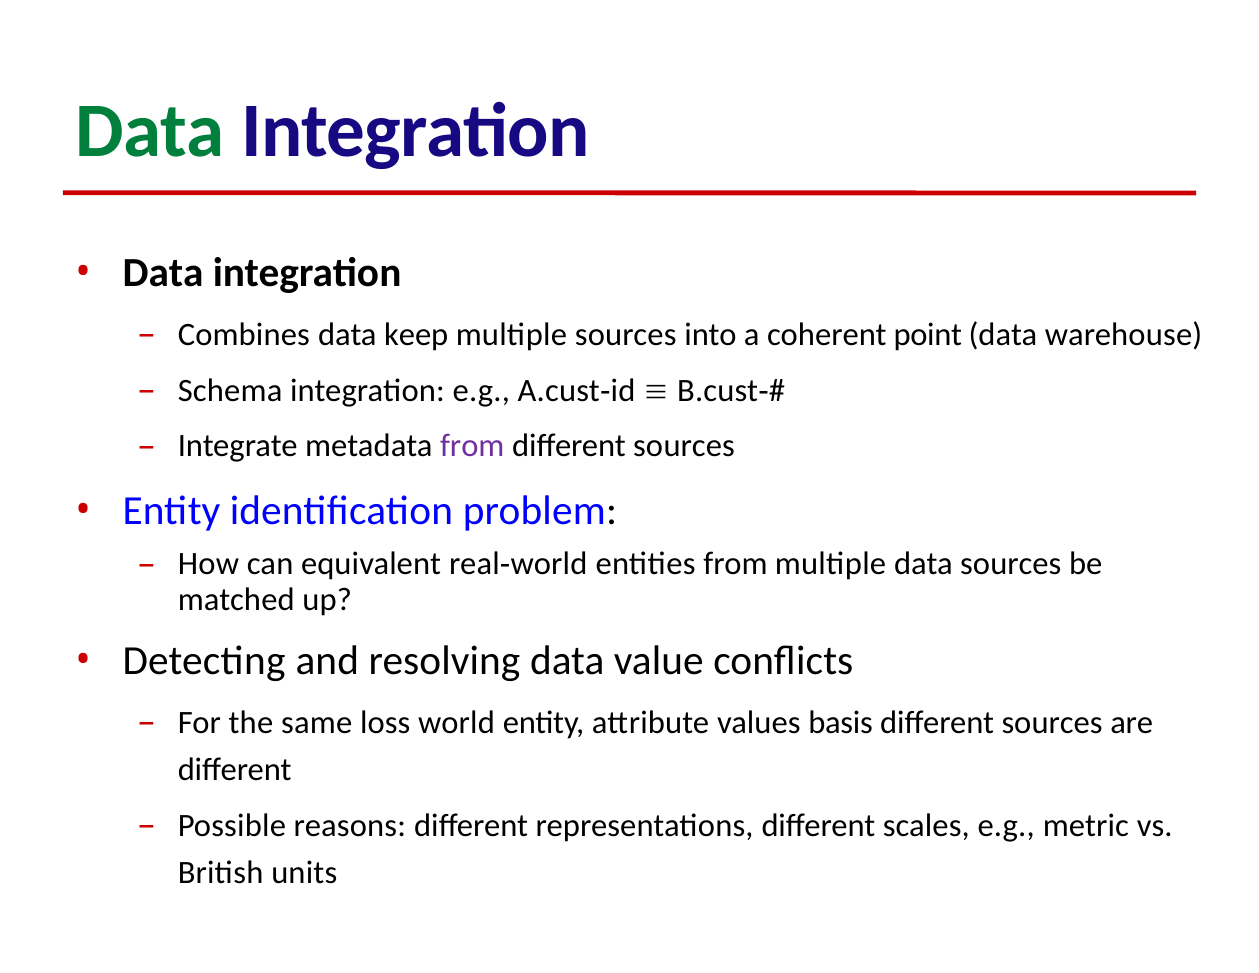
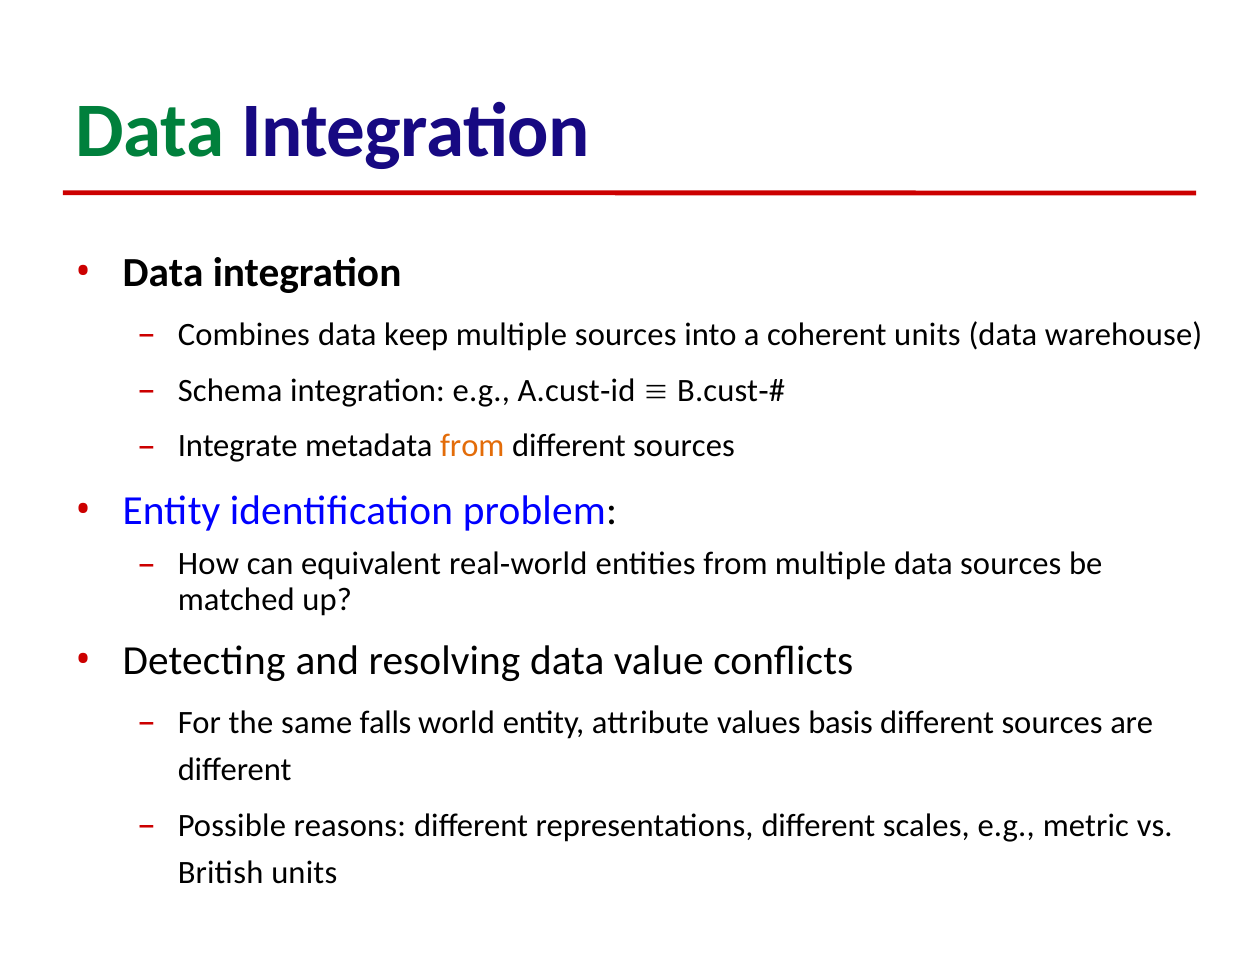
coherent point: point -> units (927, 334)
from colour: purple -> orange (472, 446)
loss: loss -> falls (385, 722)
